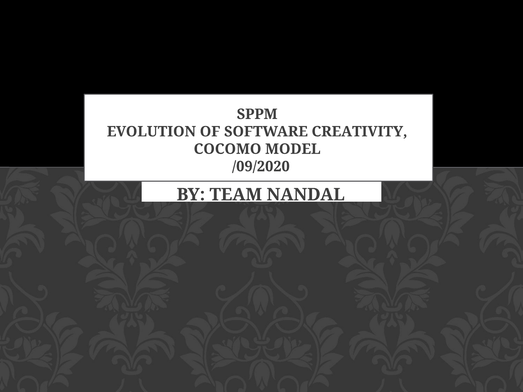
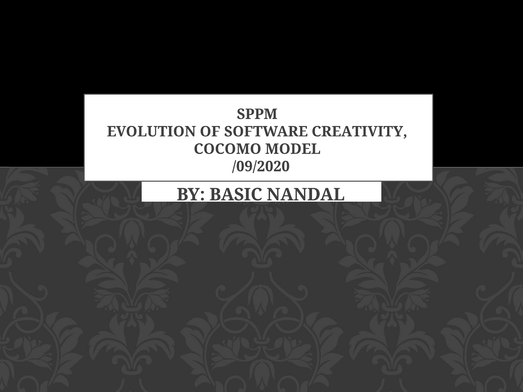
TEAM: TEAM -> BASIC (236, 195)
